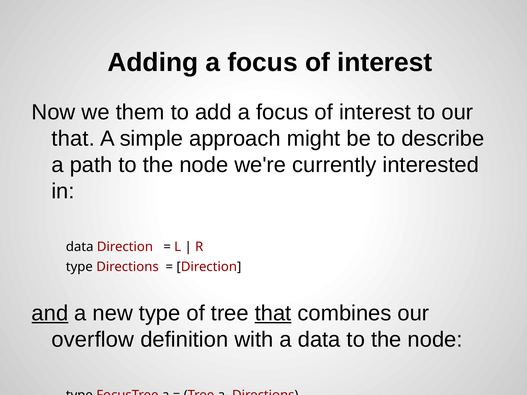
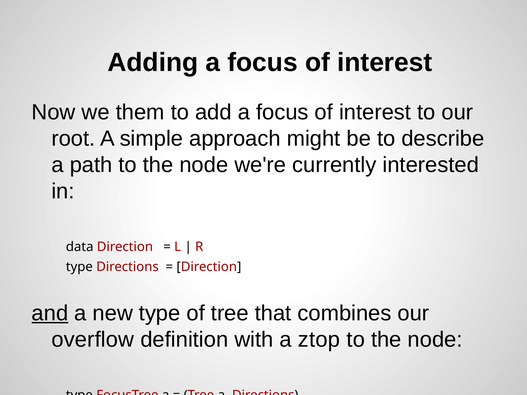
that: that -> root (73, 139)
that underline: present -> none (273, 313)
a data: data -> ztop (319, 340)
